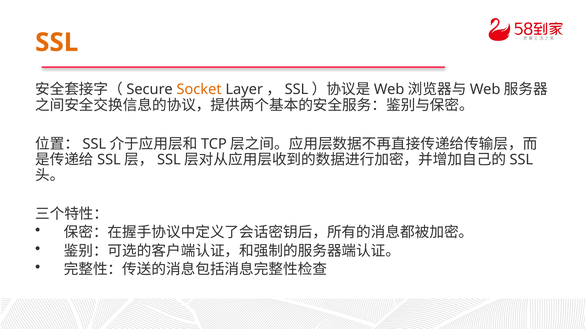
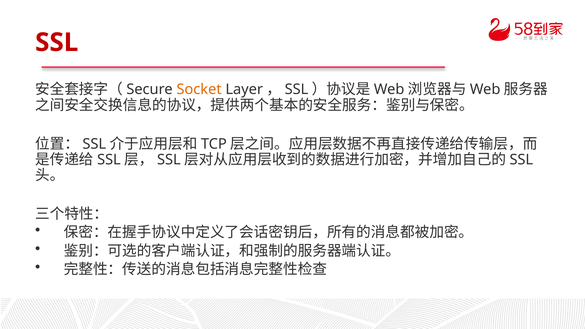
SSL colour: orange -> red (57, 42)
